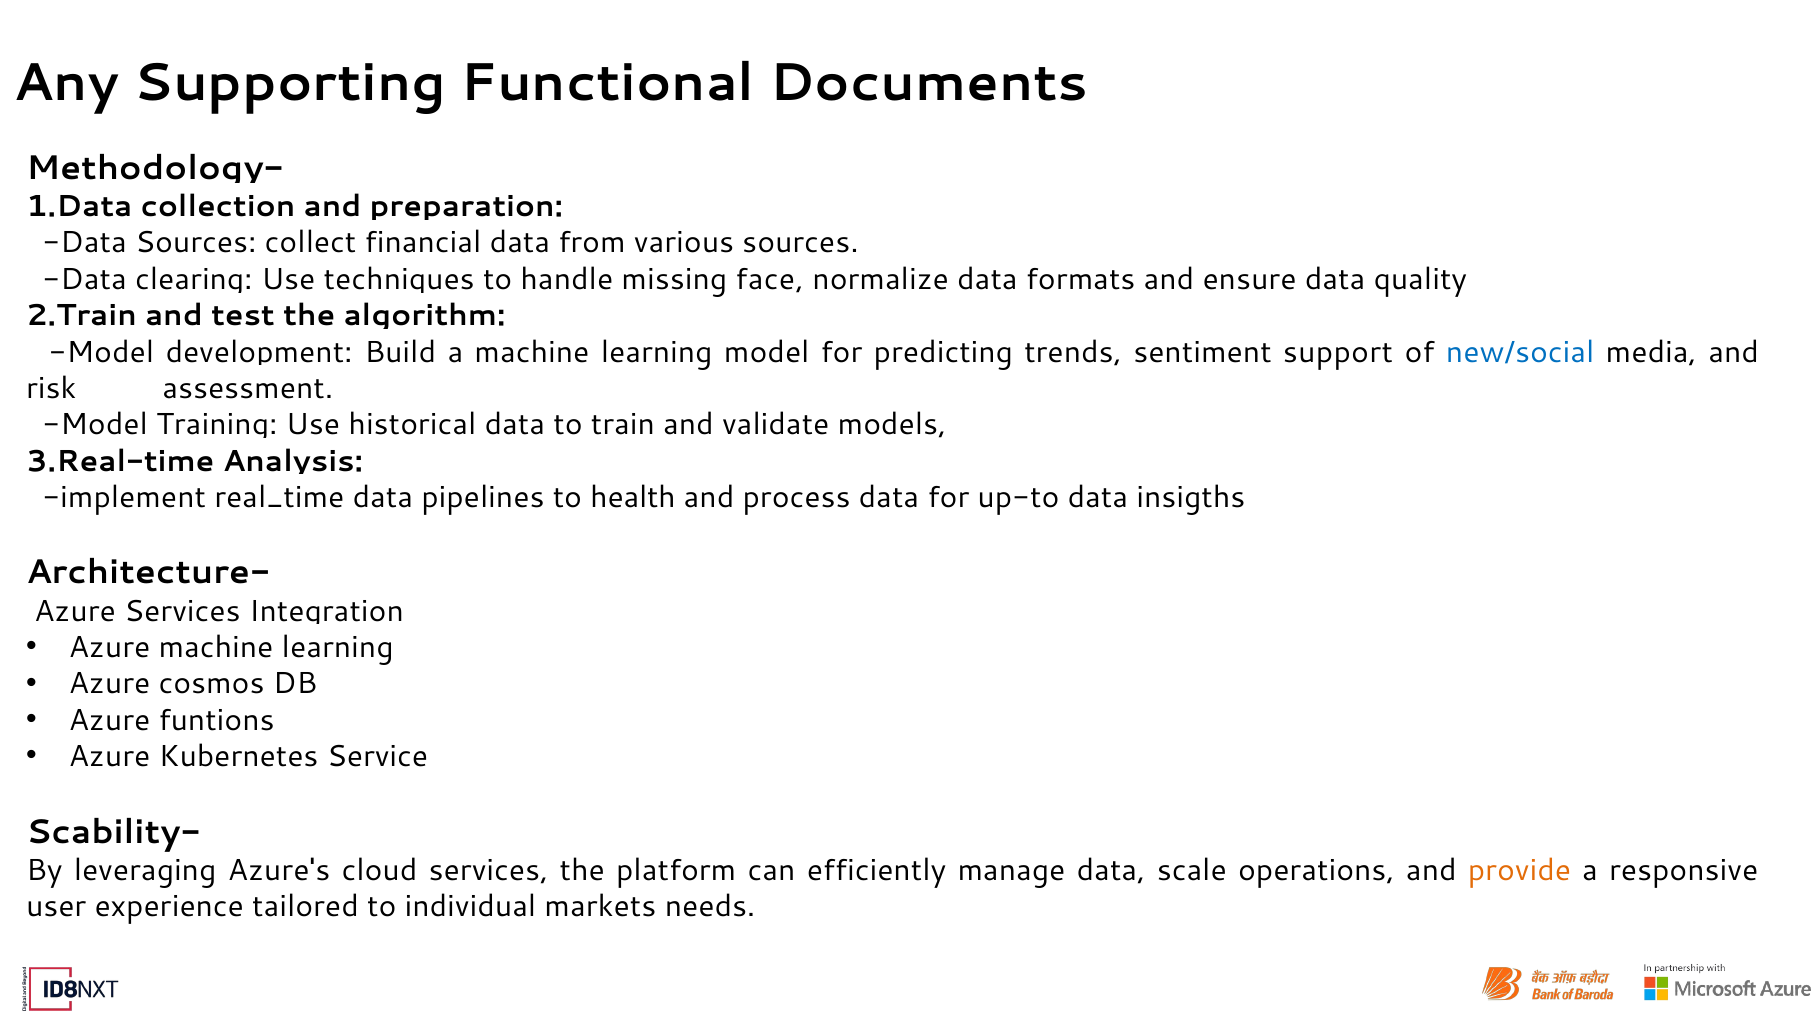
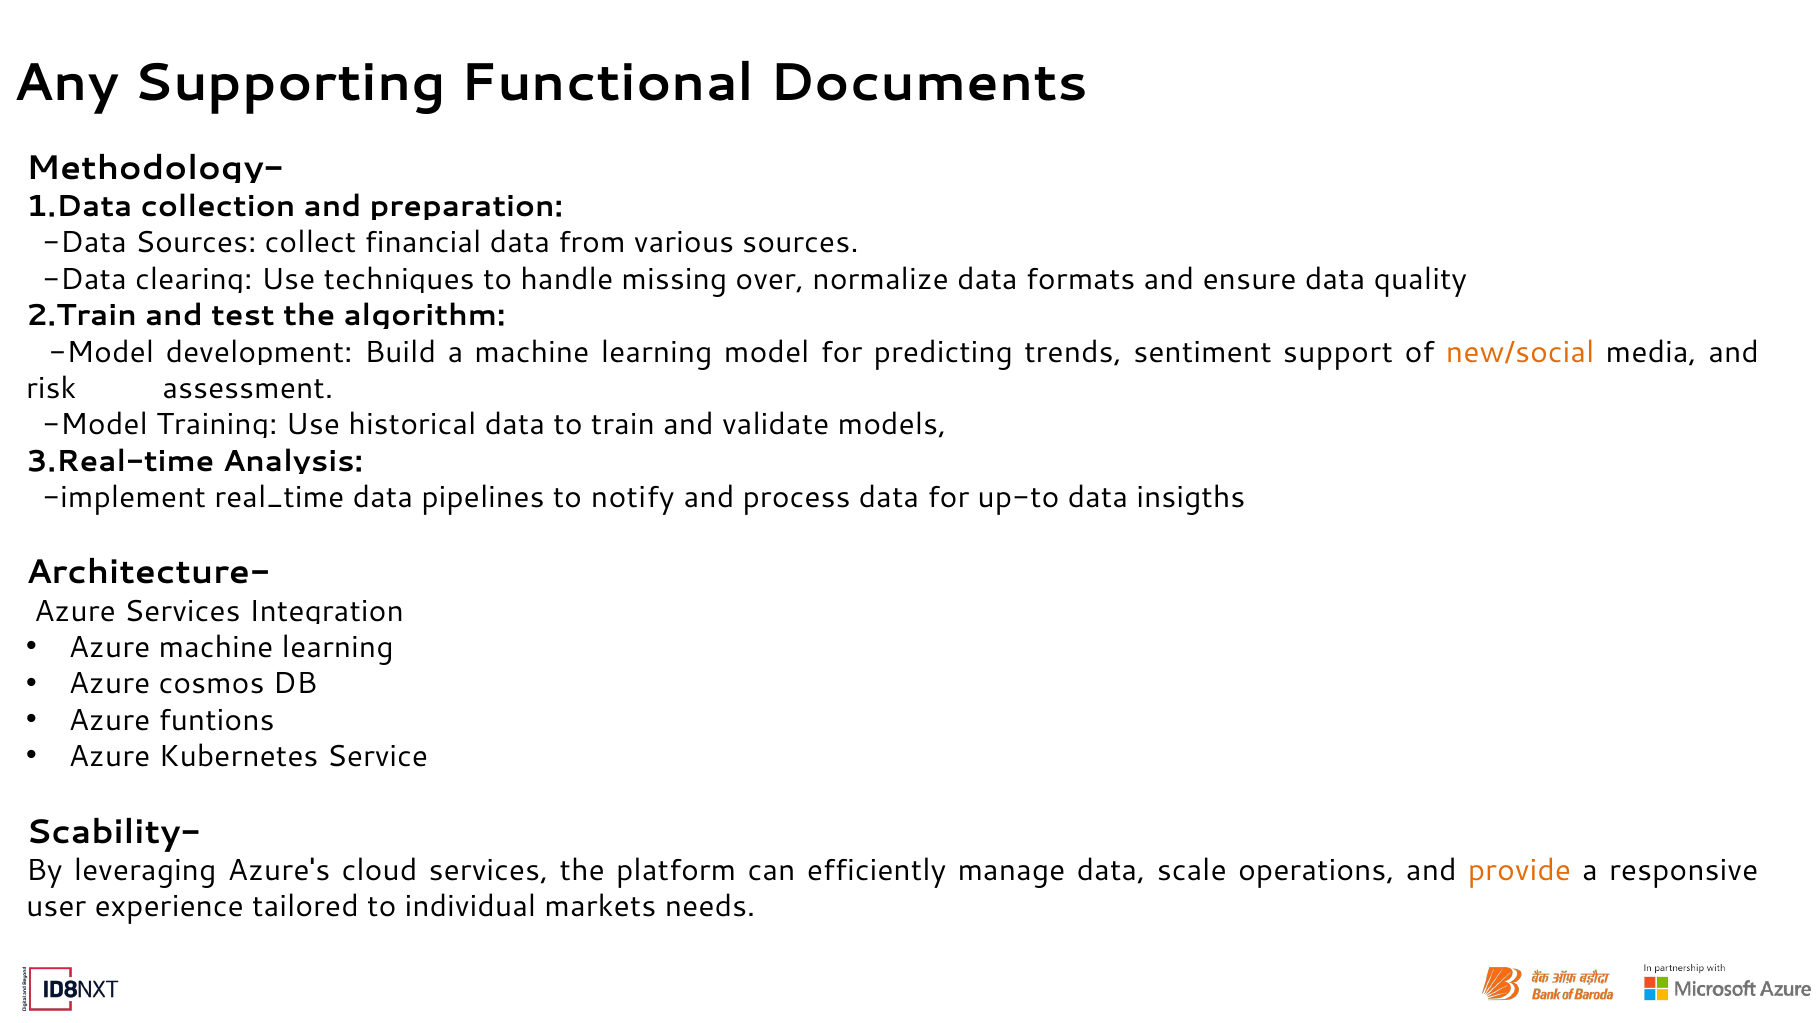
face: face -> over (770, 279)
new/social colour: blue -> orange (1520, 352)
health: health -> notify (633, 498)
